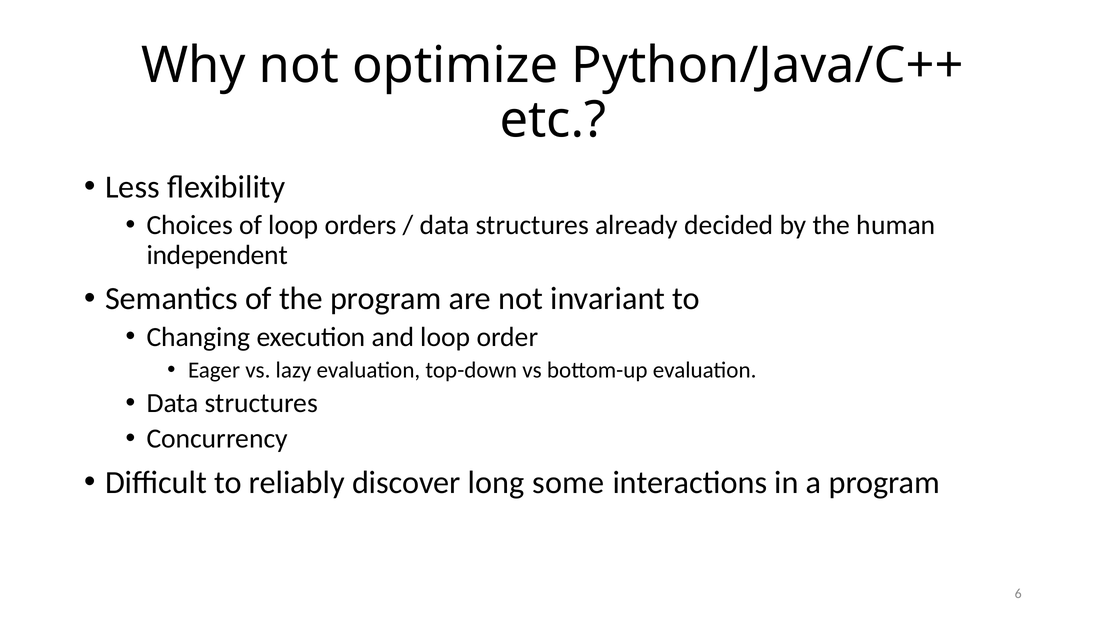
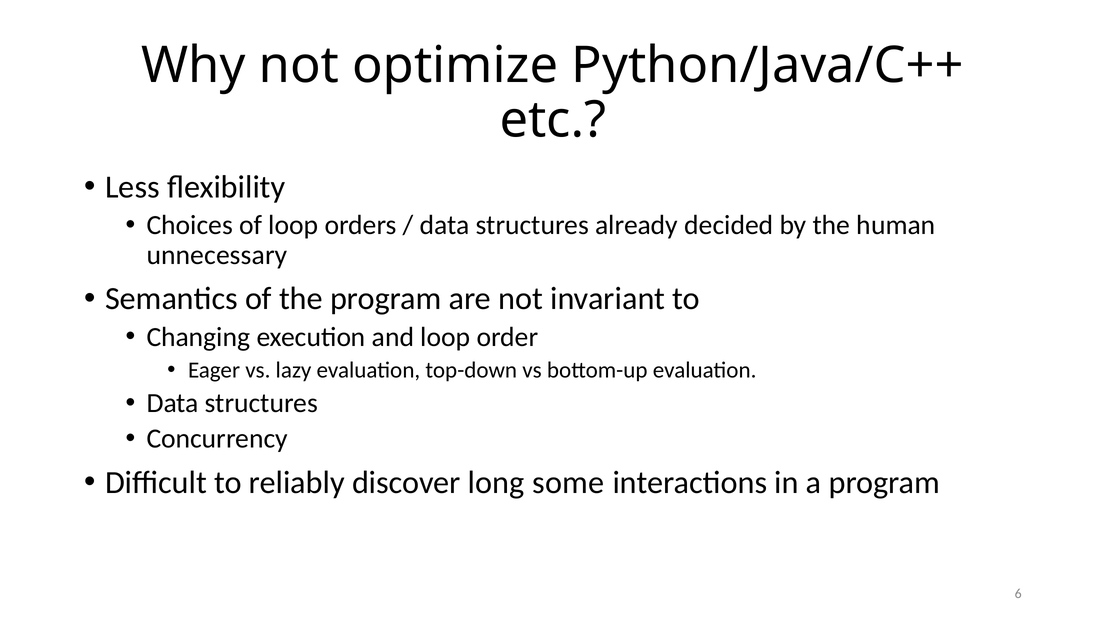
independent: independent -> unnecessary (217, 255)
